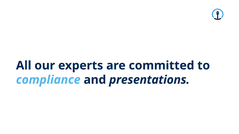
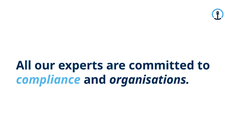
presentations: presentations -> organisations (149, 80)
